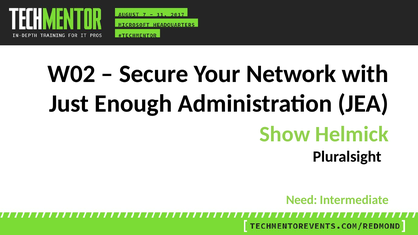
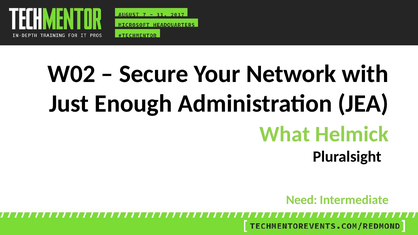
Show: Show -> What (285, 134)
